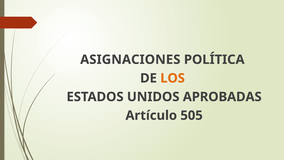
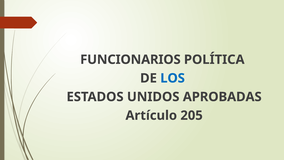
ASIGNACIONES: ASIGNACIONES -> FUNCIONARIOS (130, 60)
LOS colour: orange -> blue (173, 78)
505: 505 -> 205 (192, 115)
